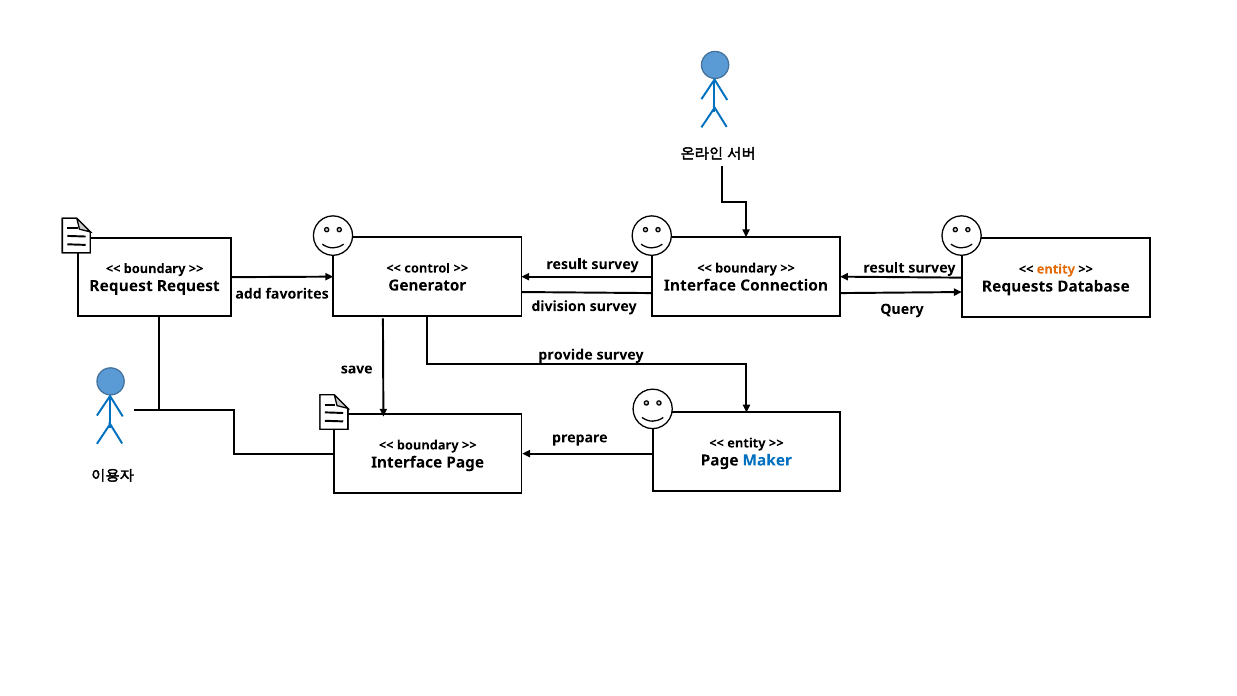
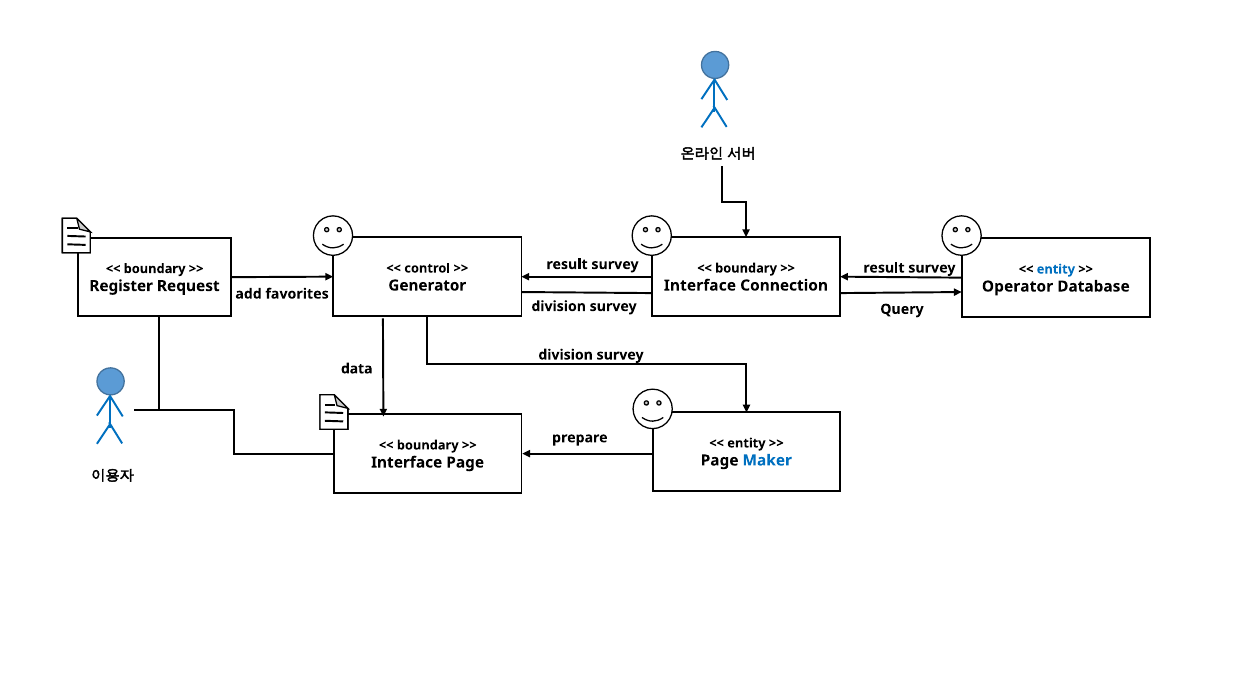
entity colour: orange -> blue (1056, 269)
Request: Request -> Register (121, 286)
Requests: Requests -> Operator (1017, 286)
provide: provide -> division (566, 355)
save: save -> data (357, 369)
